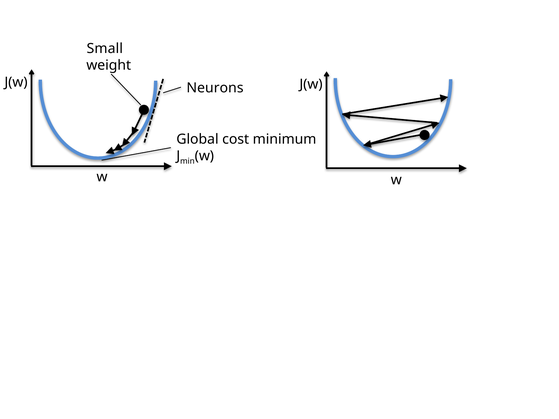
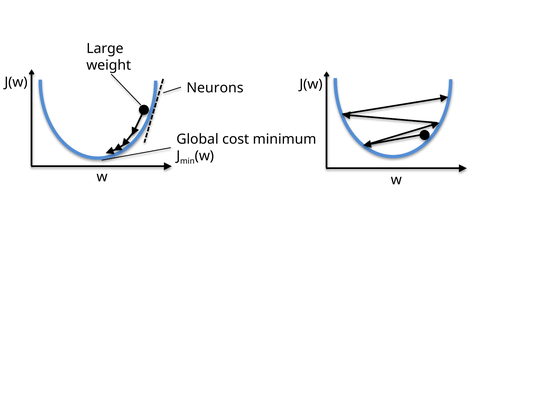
Small: Small -> Large (105, 49)
